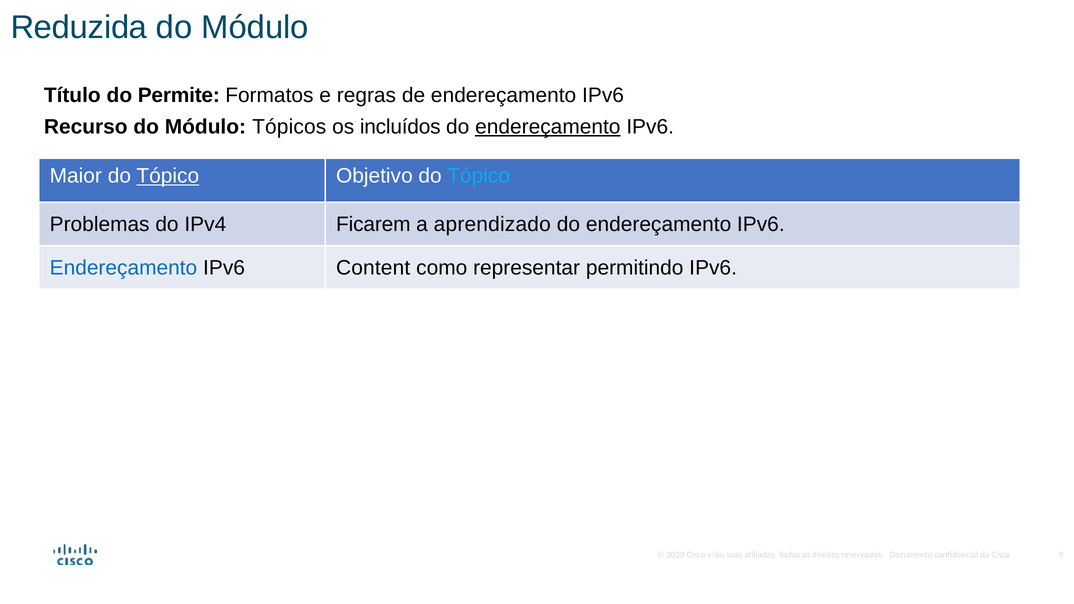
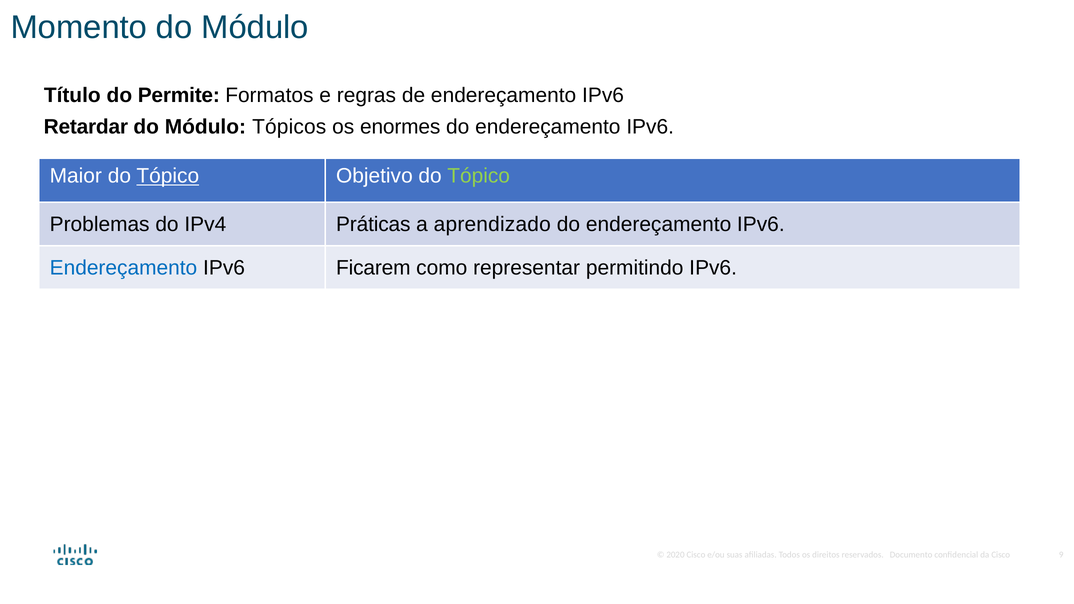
Reduzida: Reduzida -> Momento (79, 27)
Recurso: Recurso -> Retardar (86, 127)
incluídos: incluídos -> enormes (400, 127)
endereçamento underline: present -> none (548, 127)
Tópico colour: light blue -> light green (479, 176)
Ficarem: Ficarem -> Práticas (373, 224)
Content: Content -> Ficarem (373, 268)
